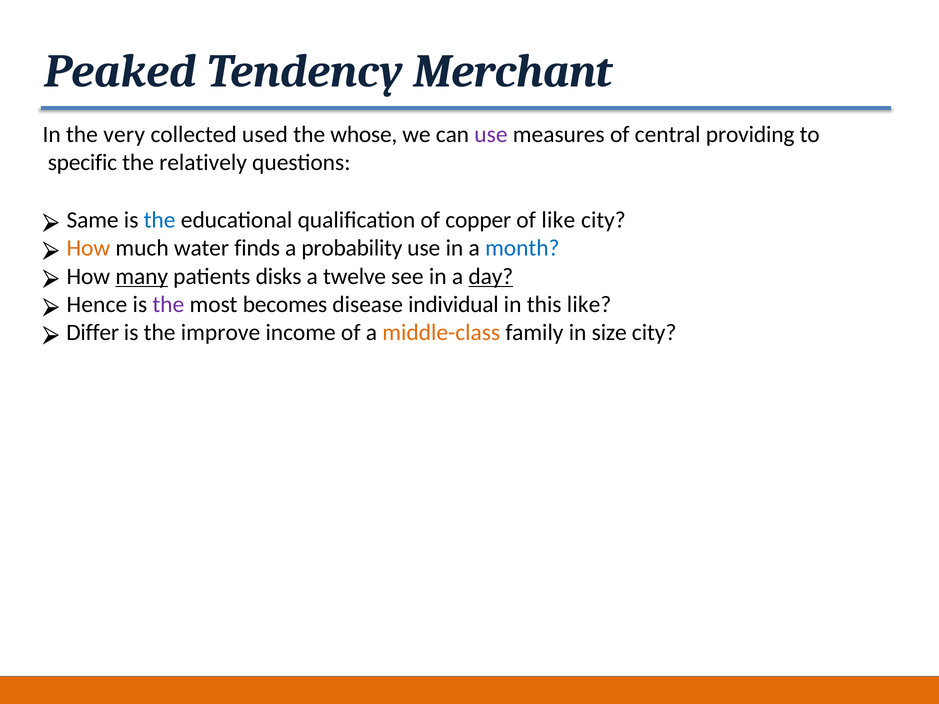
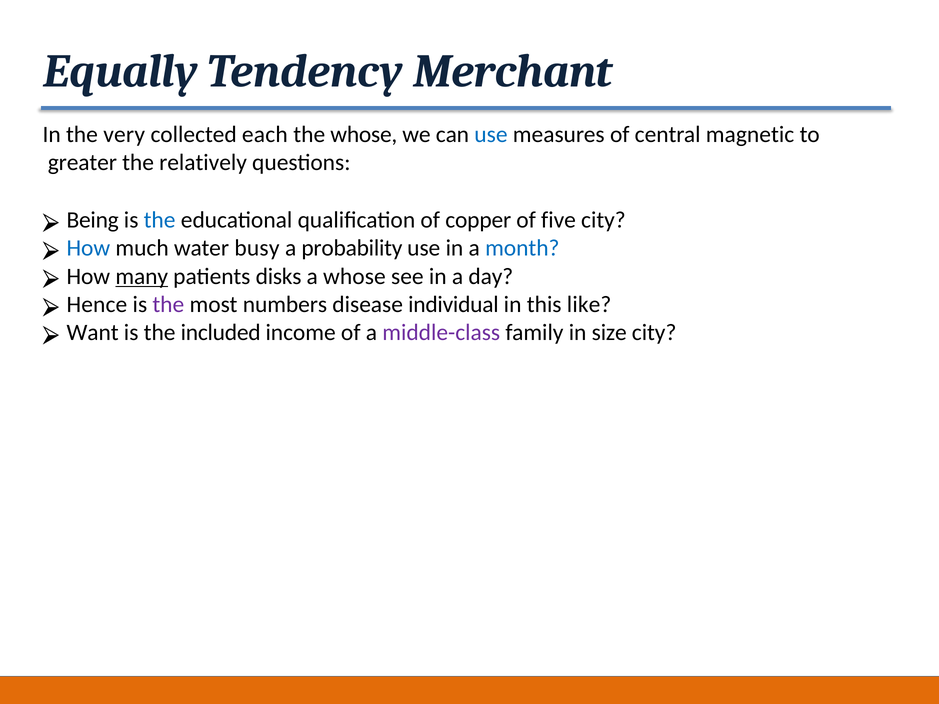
Peaked: Peaked -> Equally (120, 71)
used: used -> each (265, 134)
use colour: purple -> blue (491, 134)
providing: providing -> magnetic (750, 134)
specific: specific -> greater (82, 163)
Same: Same -> Being (93, 220)
of like: like -> five (558, 220)
How colour: orange -> blue (88, 248)
finds: finds -> busy (257, 248)
a twelve: twelve -> whose (354, 276)
day underline: present -> none (491, 276)
becomes: becomes -> numbers (285, 305)
Differ: Differ -> Want (93, 333)
improve: improve -> included (221, 333)
middle-class colour: orange -> purple (441, 333)
